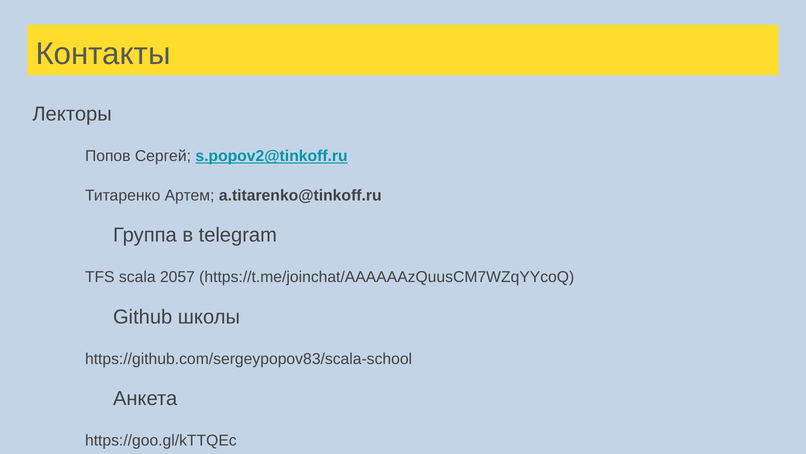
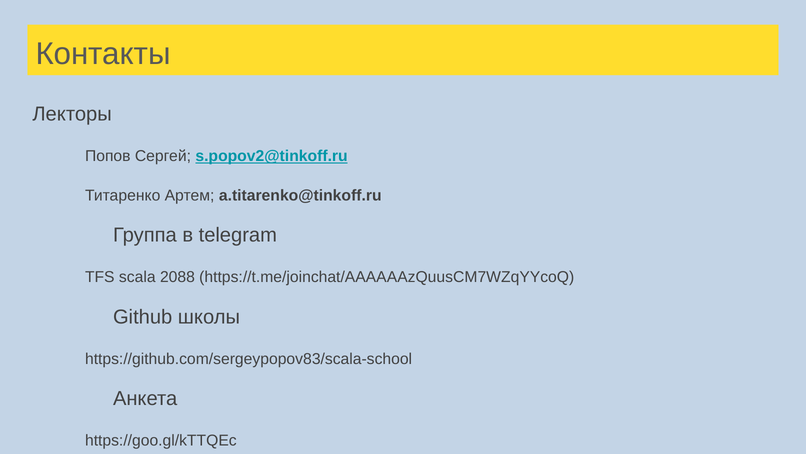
2057: 2057 -> 2088 (177, 277)
